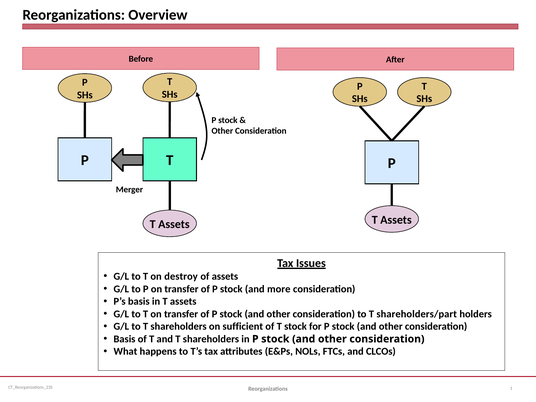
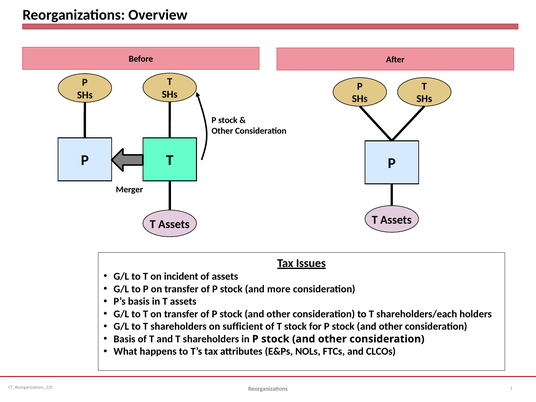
destroy: destroy -> incident (181, 276)
shareholders/part: shareholders/part -> shareholders/each (417, 314)
